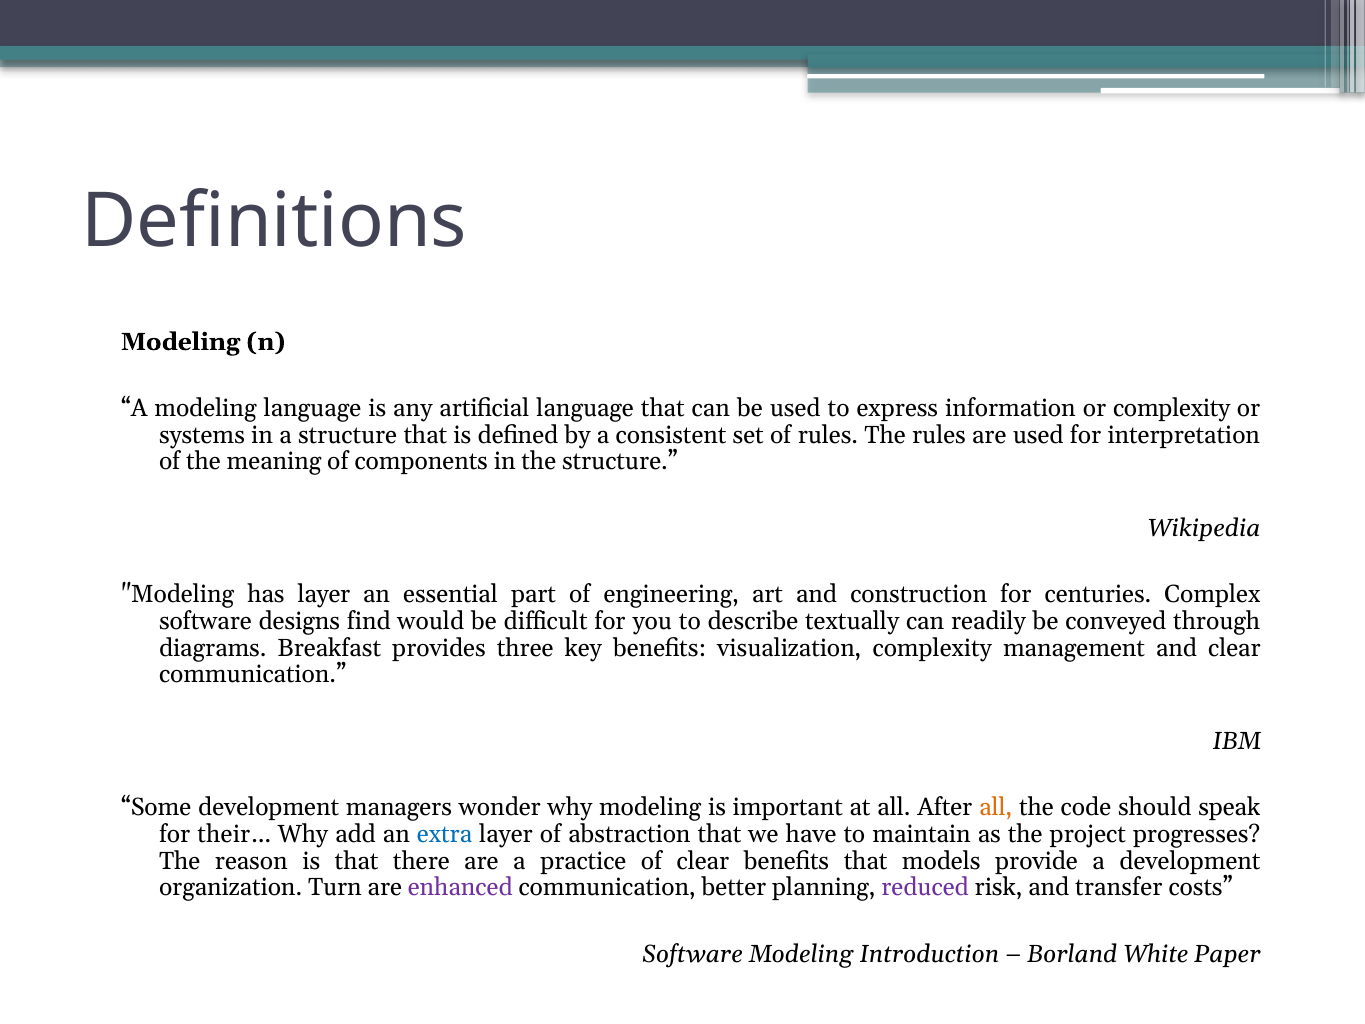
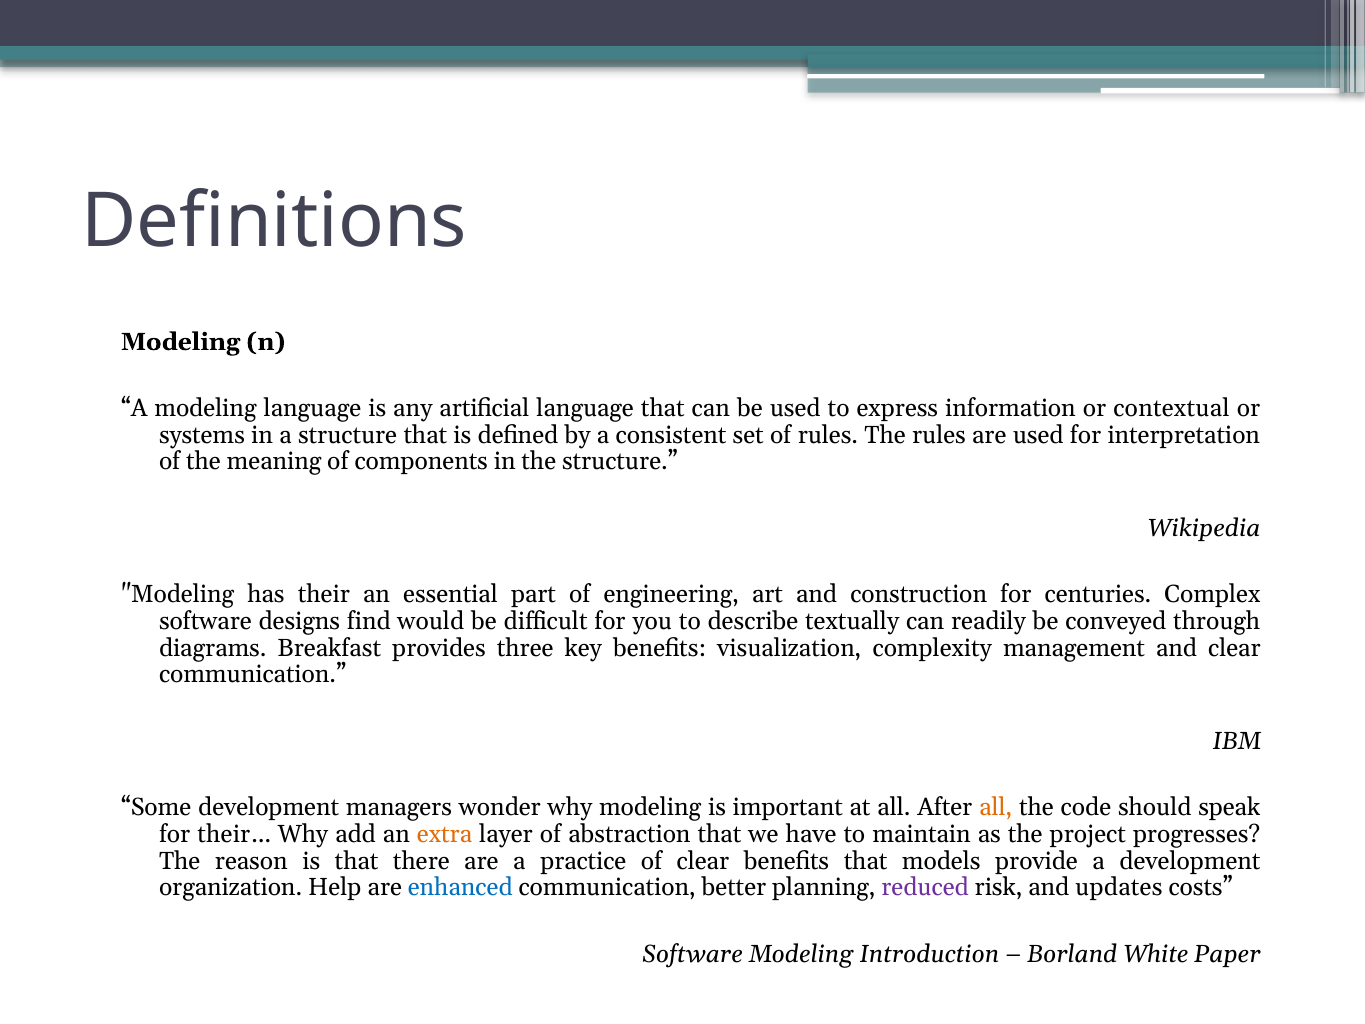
or complexity: complexity -> contextual (1171, 408)
has layer: layer -> their (324, 595)
extra colour: blue -> orange (445, 834)
Turn: Turn -> Help (335, 887)
enhanced colour: purple -> blue (460, 887)
transfer: transfer -> updates (1119, 887)
